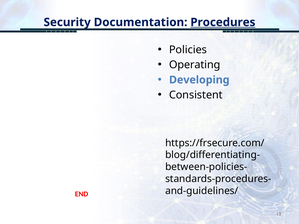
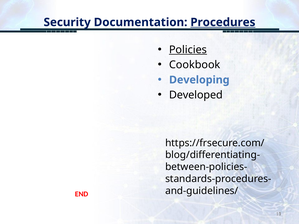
Policies underline: none -> present (188, 50)
Operating: Operating -> Cookbook (195, 65)
Consistent: Consistent -> Developed (196, 95)
